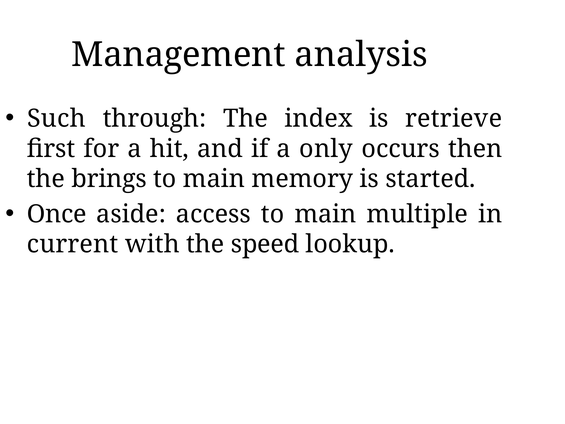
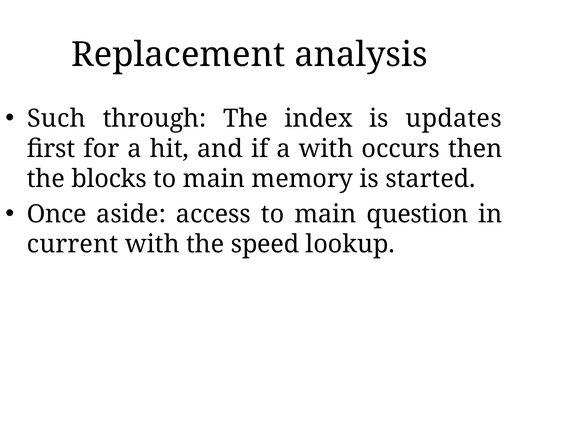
Management: Management -> Replacement (178, 55)
retrieve: retrieve -> updates (454, 119)
a only: only -> with (326, 149)
brings: brings -> blocks (109, 179)
multiple: multiple -> question (418, 214)
